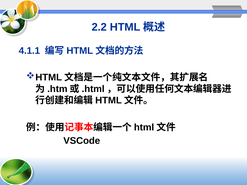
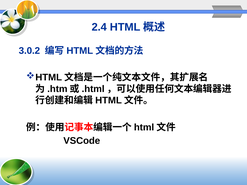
2.2: 2.2 -> 2.4 (99, 27)
4.1.1: 4.1.1 -> 3.0.2 (29, 51)
